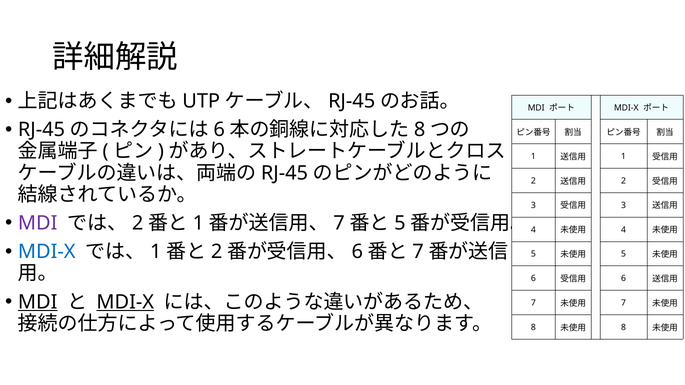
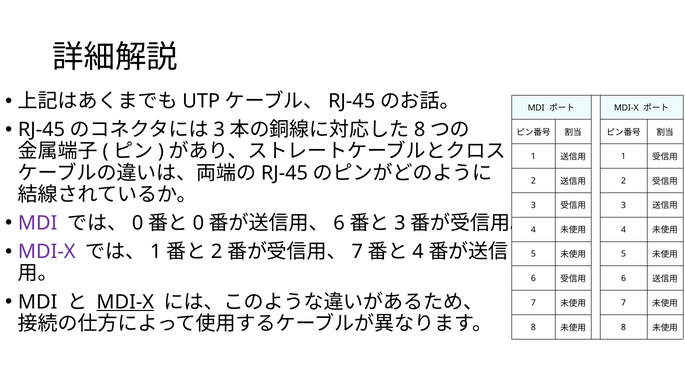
6: 6 -> 3 (219, 130)
2: 2 -> 0 (138, 223)
1: 1 -> 0 (198, 223)
7: 7 -> 6 (339, 223)
5: 5 -> 3 (400, 223)
MDI-X colour: blue -> purple (47, 252)
6: 6 -> 7 (357, 252)
7: 7 -> 4 (418, 252)
MDI underline: present -> none (38, 302)
